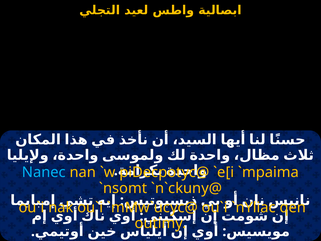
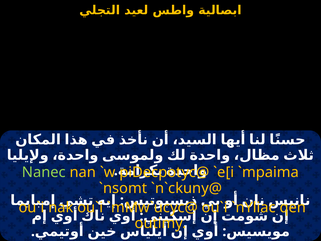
Nanec colour: light blue -> light green (44, 172)
